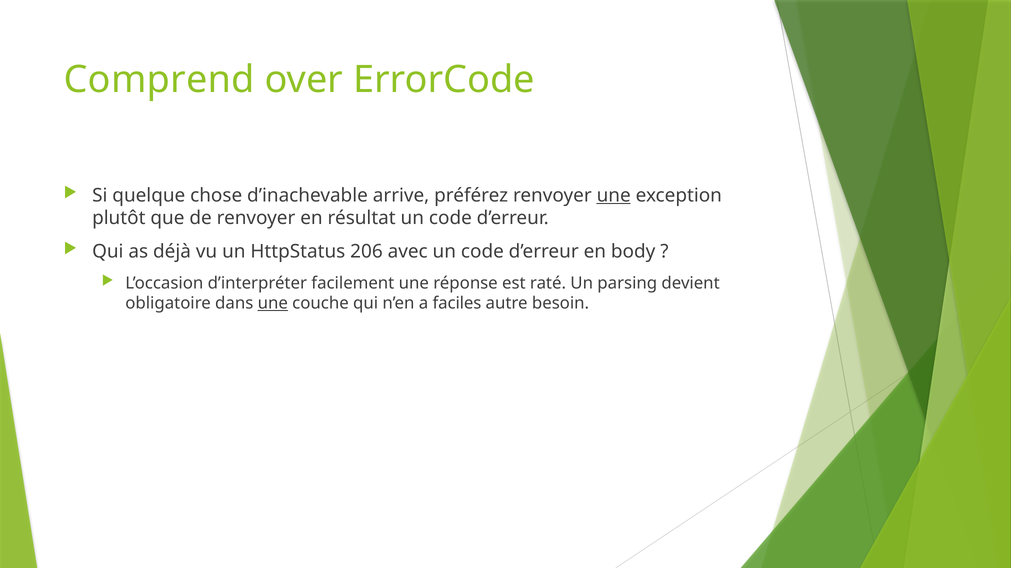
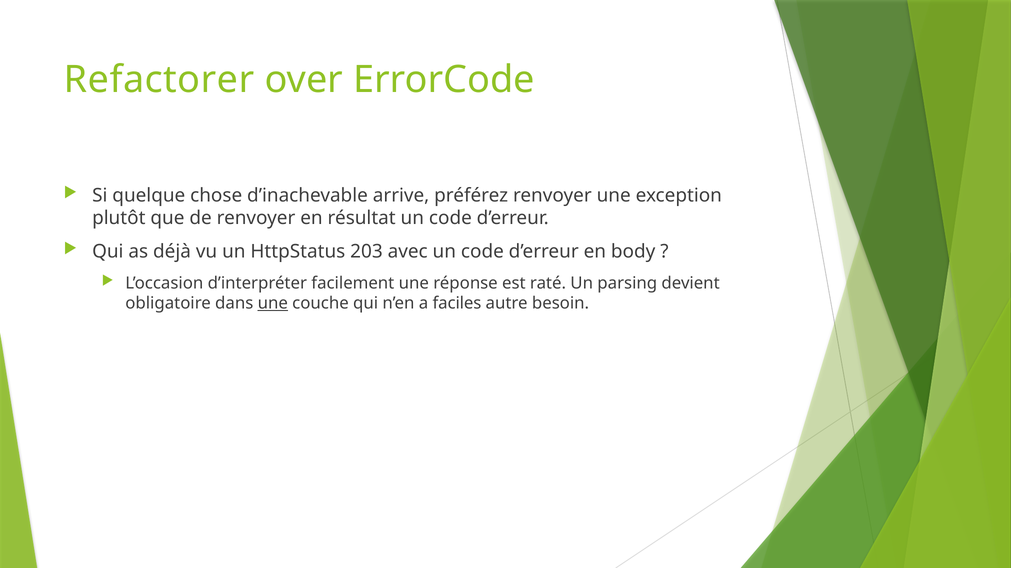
Comprend: Comprend -> Refactorer (159, 80)
une underline: present -> none (614, 196)
206: 206 -> 203 (366, 252)
